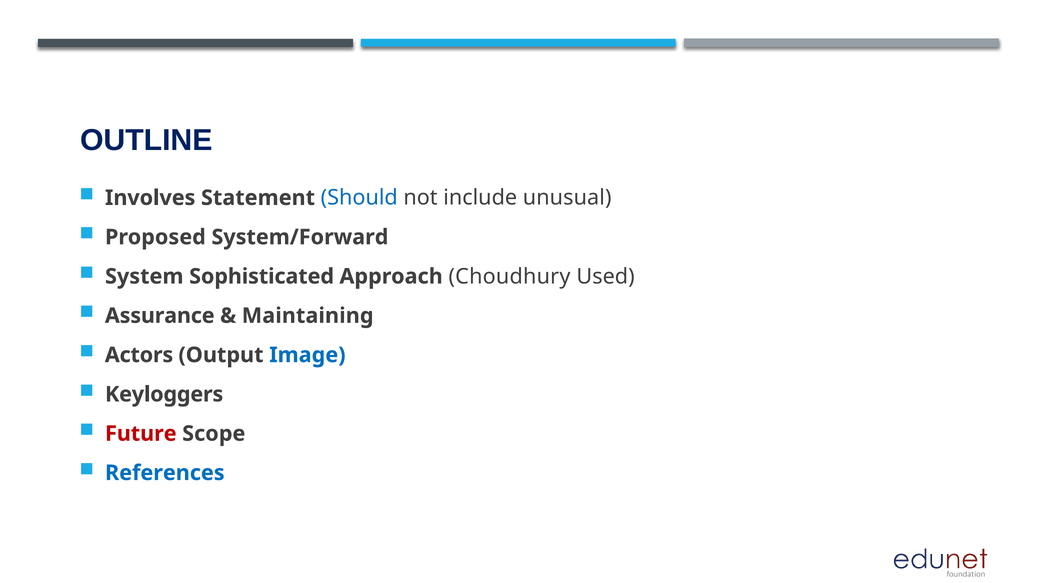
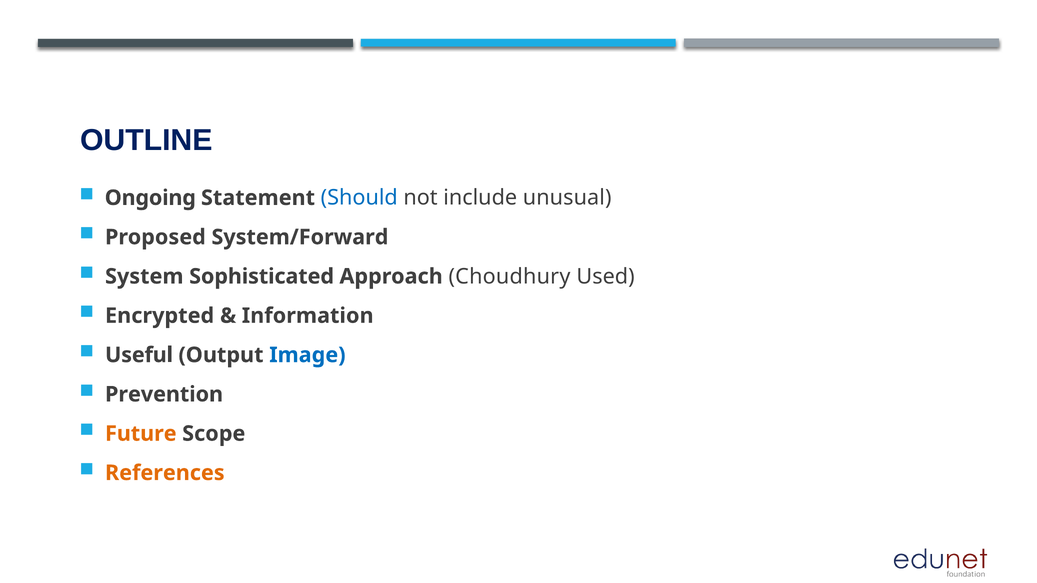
Involves: Involves -> Ongoing (150, 198)
Assurance: Assurance -> Encrypted (160, 316)
Maintaining: Maintaining -> Information (308, 316)
Actors: Actors -> Useful (139, 355)
Keyloggers: Keyloggers -> Prevention (164, 395)
Future colour: red -> orange (141, 434)
References colour: blue -> orange (165, 473)
